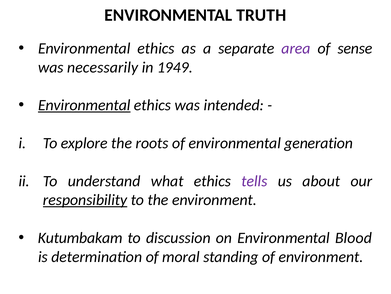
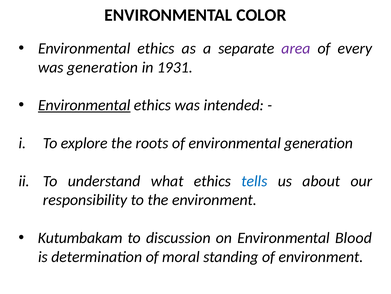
TRUTH: TRUTH -> COLOR (261, 15)
sense: sense -> every (355, 48)
was necessarily: necessarily -> generation (103, 67)
1949: 1949 -> 1931 (175, 67)
tells colour: purple -> blue (254, 181)
responsibility underline: present -> none (85, 200)
